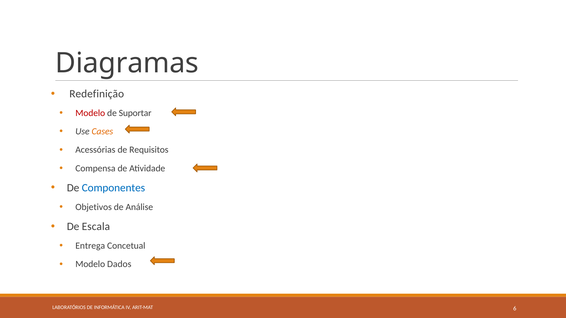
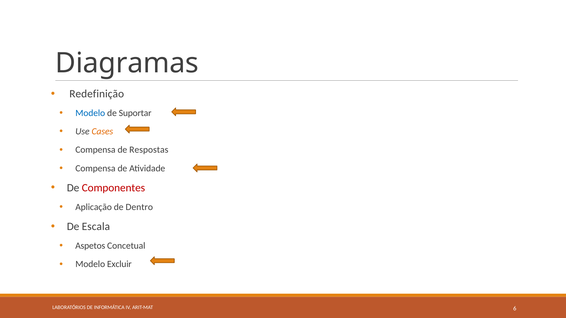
Modelo colour: red -> blue (90, 113)
Acessórias: Acessórias -> Compensa (95, 150)
Requisitos: Requisitos -> Respostas (149, 150)
Componentes colour: blue -> red (113, 188)
Objetivos: Objetivos -> Aplicação (94, 207)
Análise: Análise -> Dentro (139, 207)
Entrega: Entrega -> Aspetos (90, 246)
Dados: Dados -> Excluir (119, 265)
